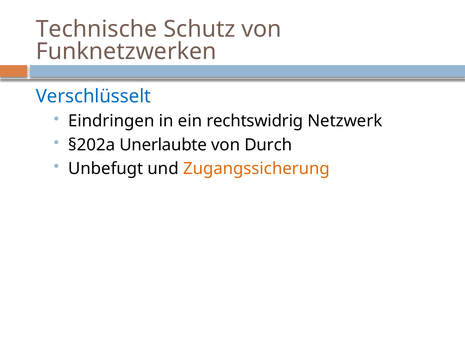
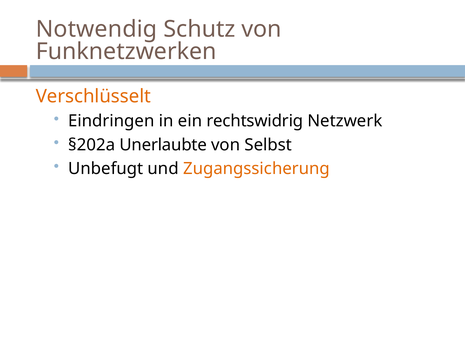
Technische: Technische -> Notwendig (96, 29)
Verschlüsselt colour: blue -> orange (93, 96)
Durch: Durch -> Selbst (268, 145)
